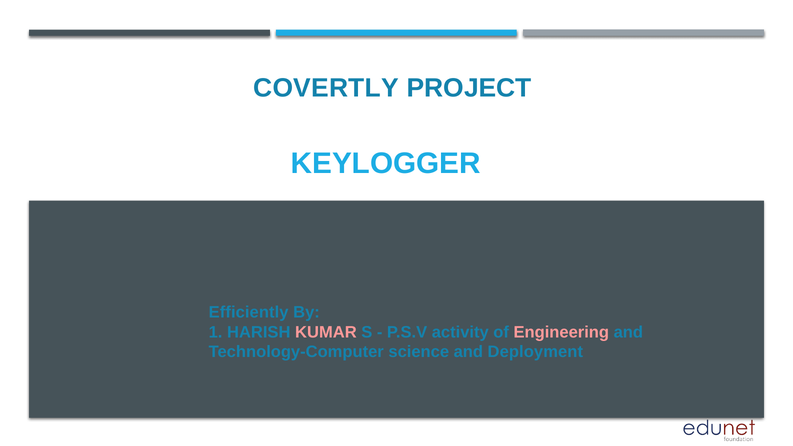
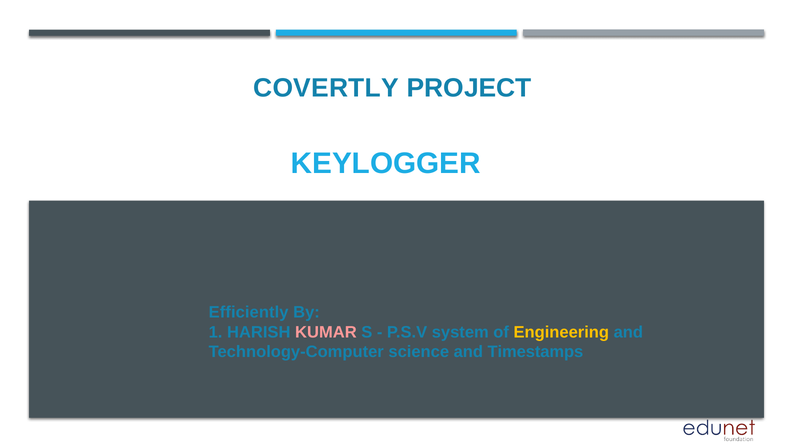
activity: activity -> system (460, 332)
Engineering colour: pink -> yellow (561, 332)
Deployment: Deployment -> Timestamps (535, 352)
